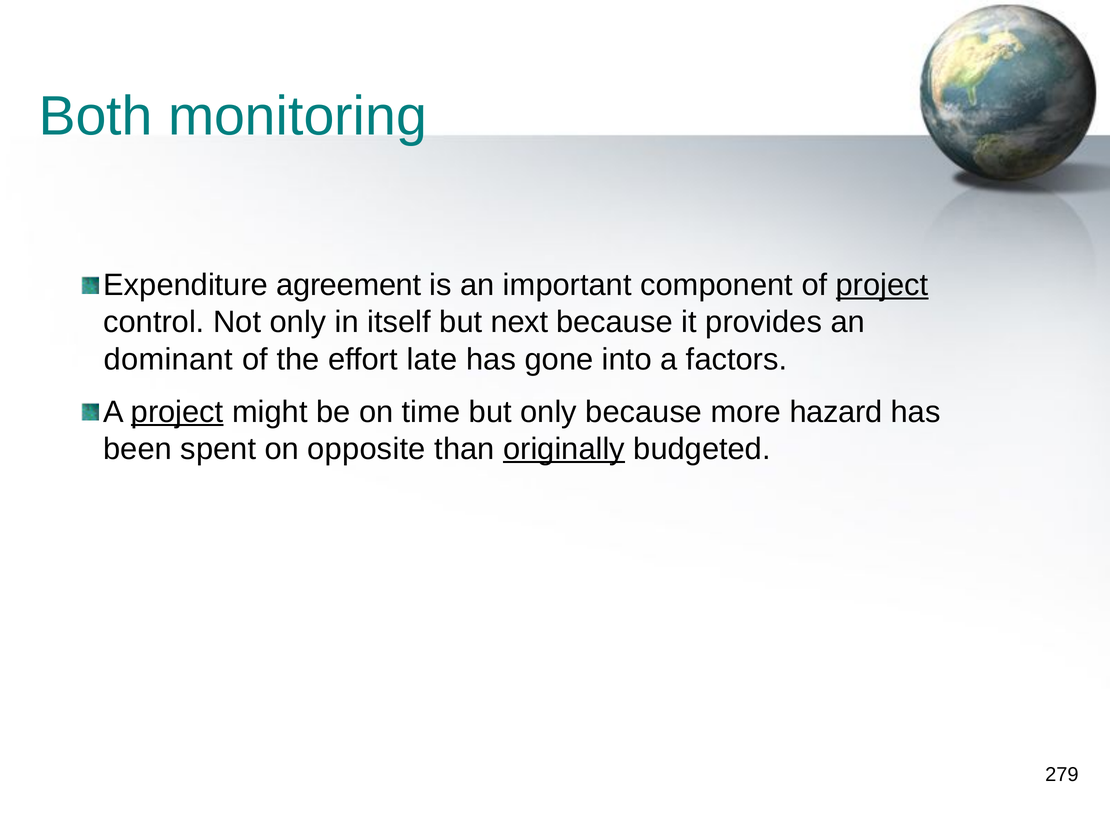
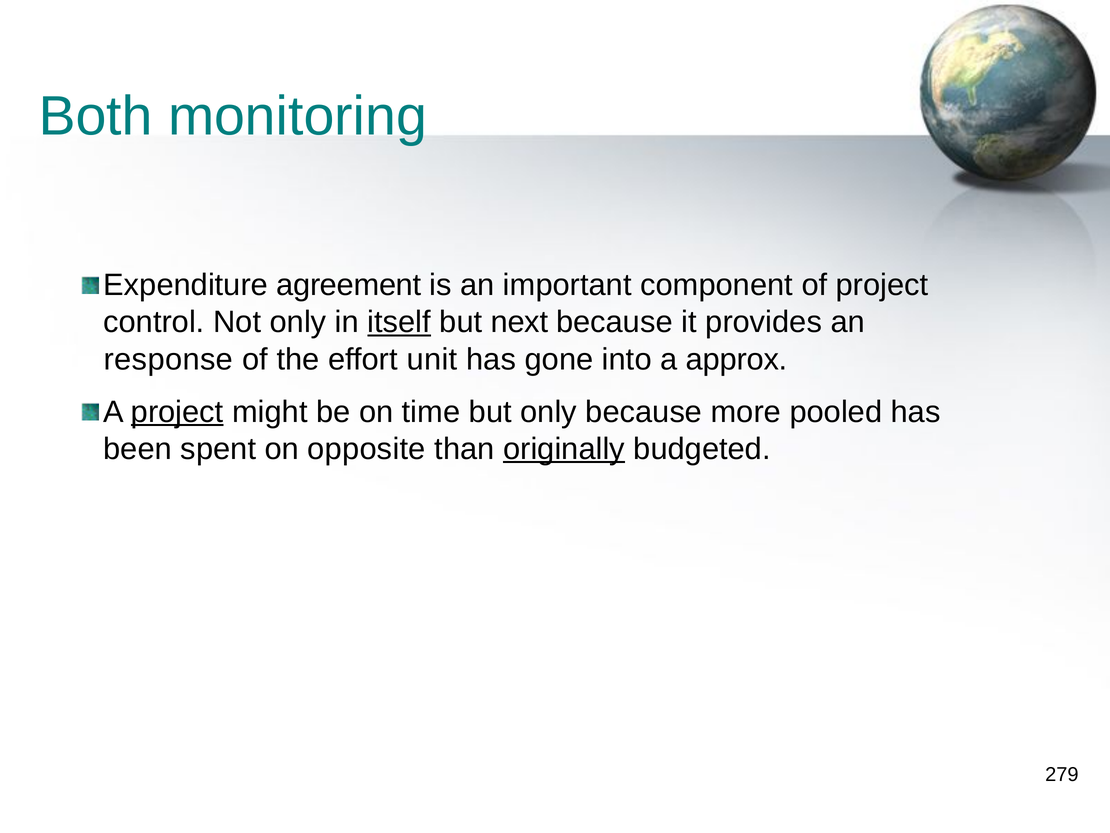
project underline: present -> none (882, 285)
itself underline: none -> present (399, 322)
dominant: dominant -> response (168, 359)
late: late -> unit (432, 359)
factors: factors -> approx (737, 359)
hazard: hazard -> pooled (836, 412)
